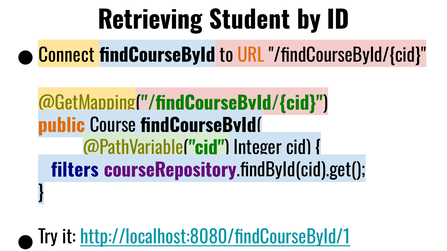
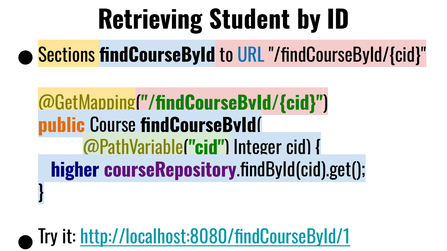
Connect: Connect -> Sections (67, 56)
URL colour: orange -> blue (251, 56)
filters: filters -> higher (75, 171)
